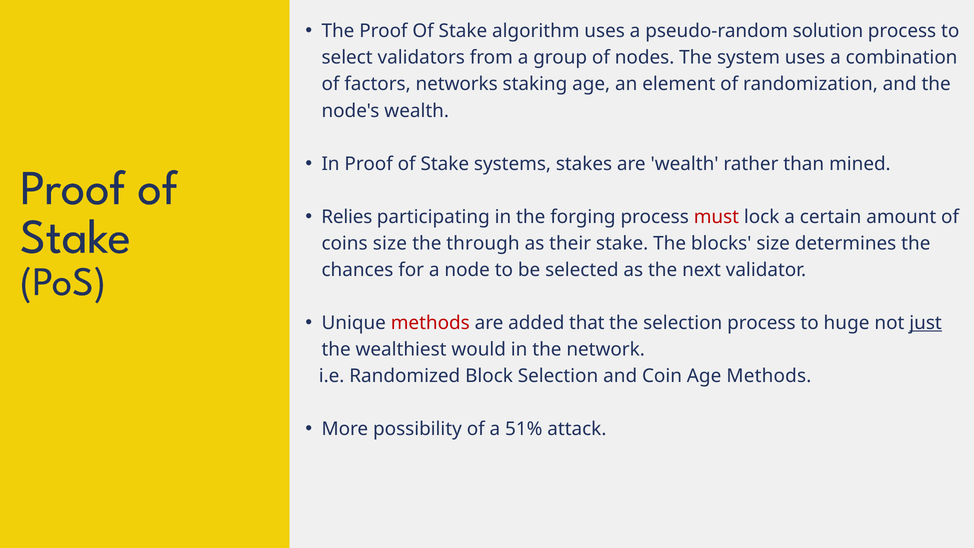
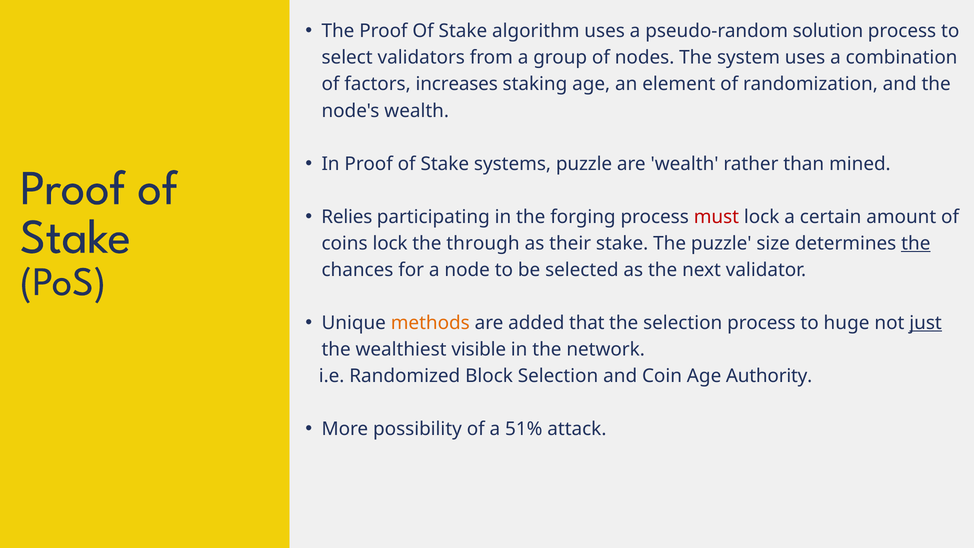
networks: networks -> increases (457, 84)
systems stakes: stakes -> puzzle (584, 164)
coins size: size -> lock (390, 243)
The blocks: blocks -> puzzle (721, 243)
the underline: none -> present (916, 243)
methods colour: red -> orange (430, 323)
would: would -> visible (479, 349)
Age Methods: Methods -> Authority (769, 376)
